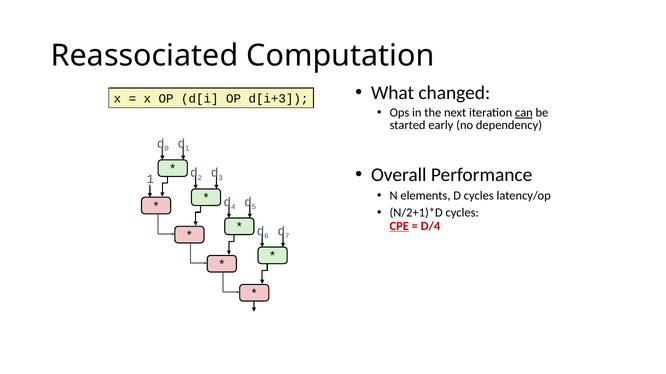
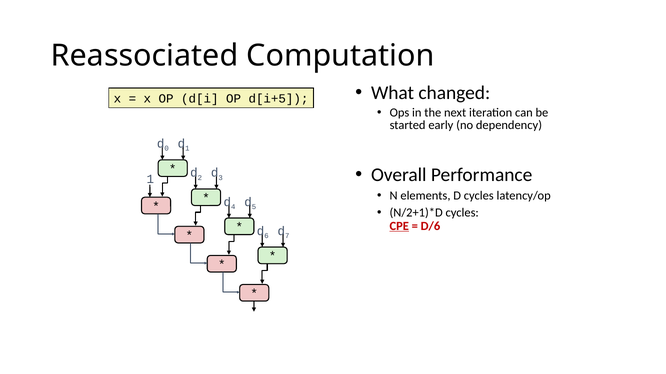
d[i+3: d[i+3 -> d[i+5 (278, 99)
can underline: present -> none (524, 113)
D/4: D/4 -> D/6 (430, 226)
